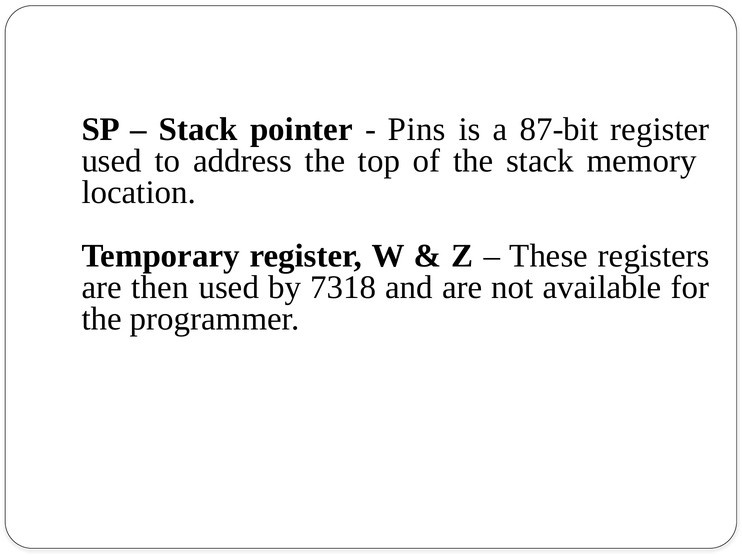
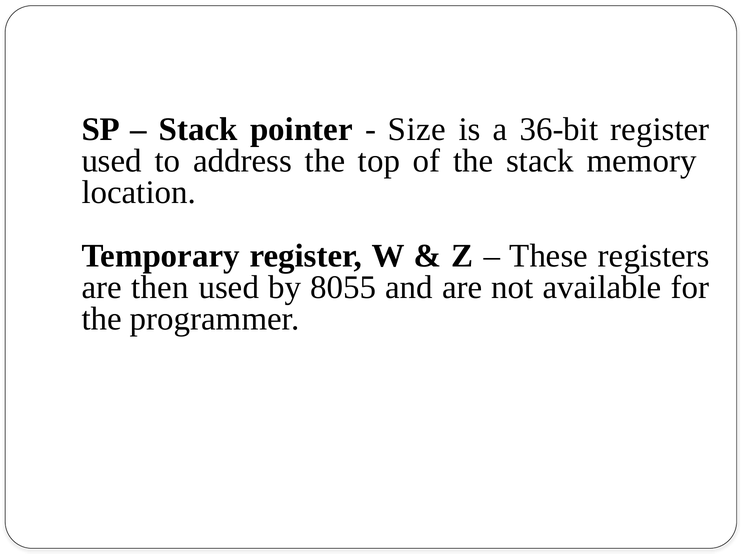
Pins: Pins -> Size (417, 129)
87-bit: 87-bit -> 36-bit (559, 129)
7318: 7318 -> 8055 (343, 288)
